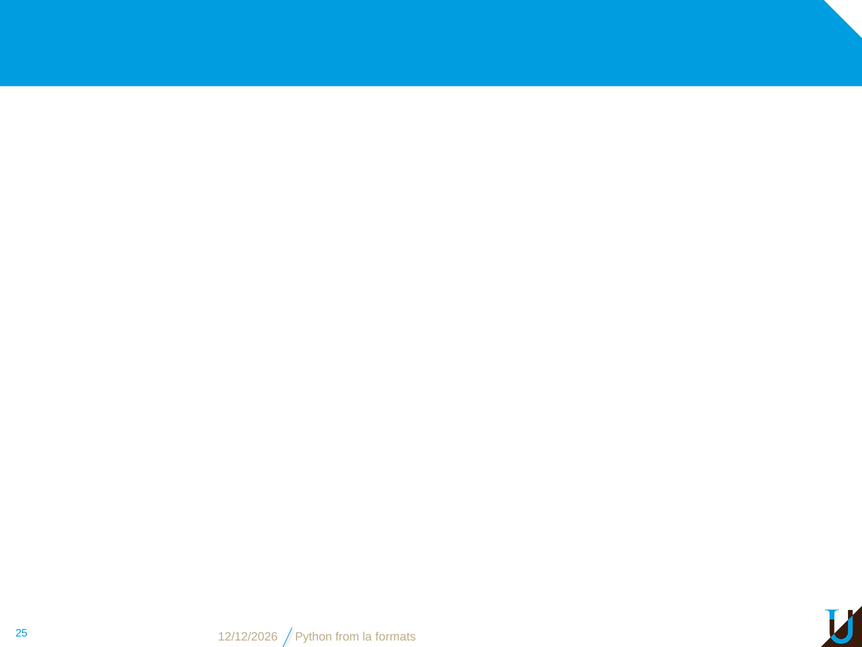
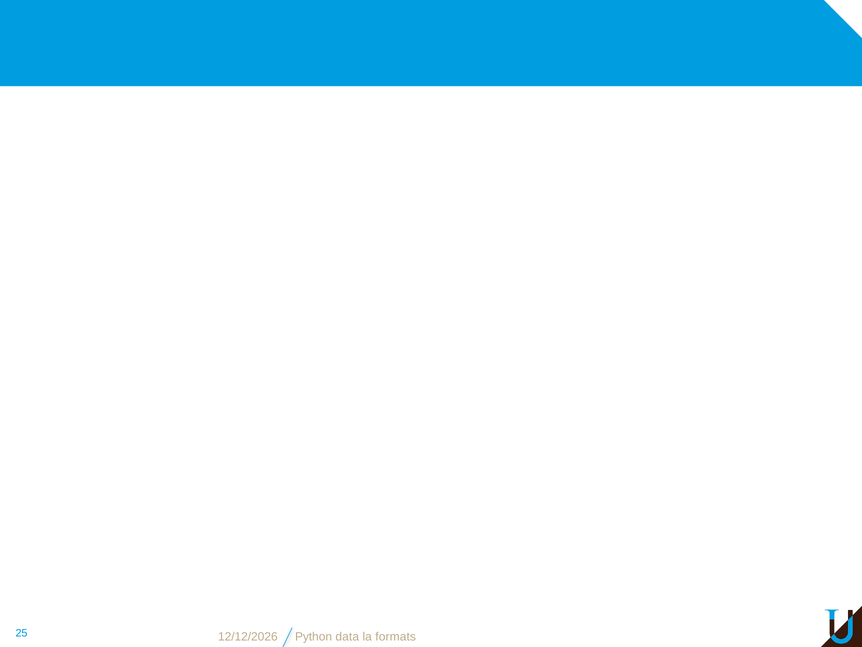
from: from -> data (347, 636)
